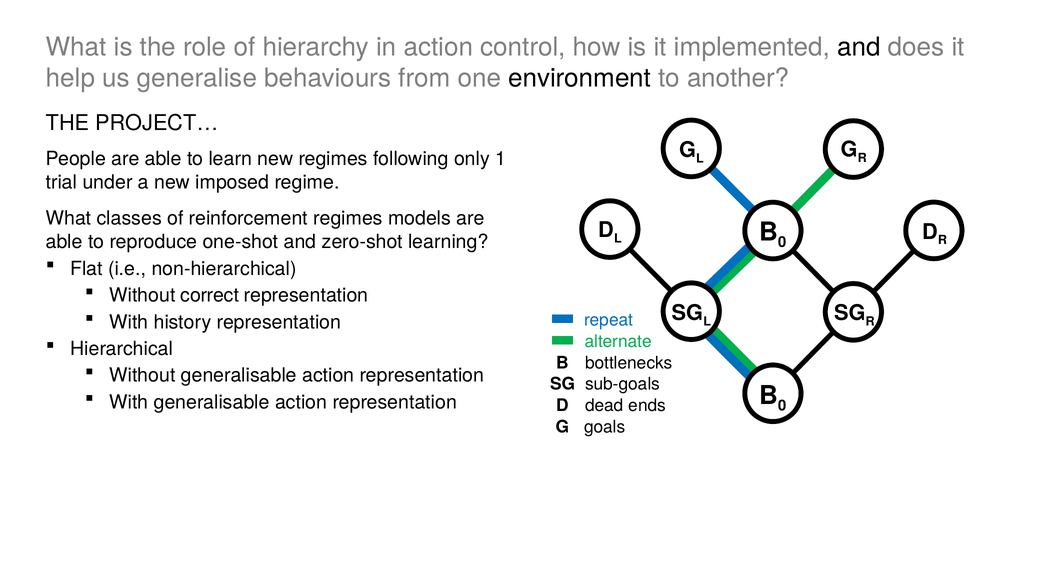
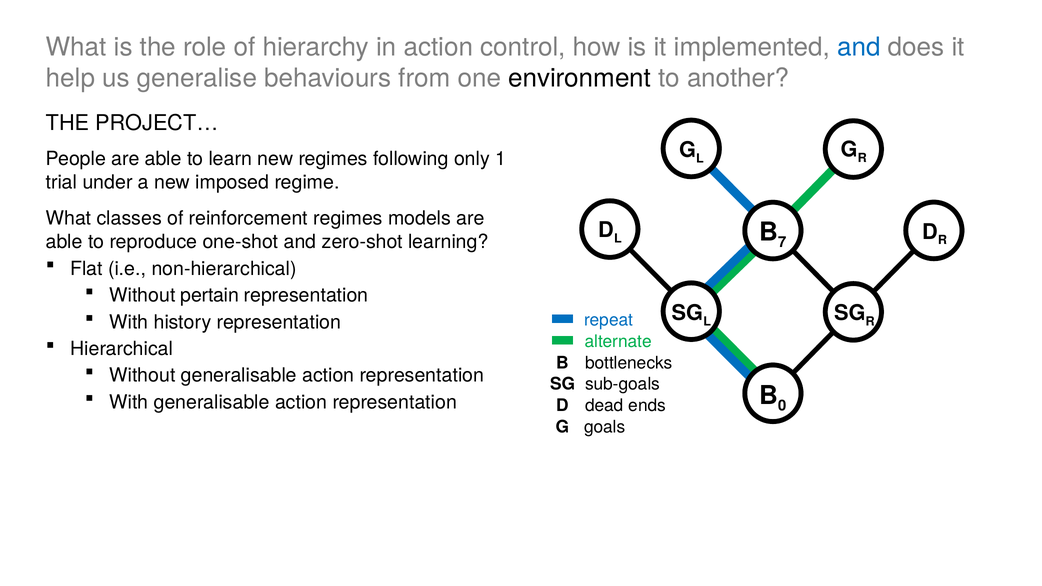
and colour: black -> blue (859, 47)
0: 0 -> 7 (782, 242)
correct: correct -> pertain (210, 295)
